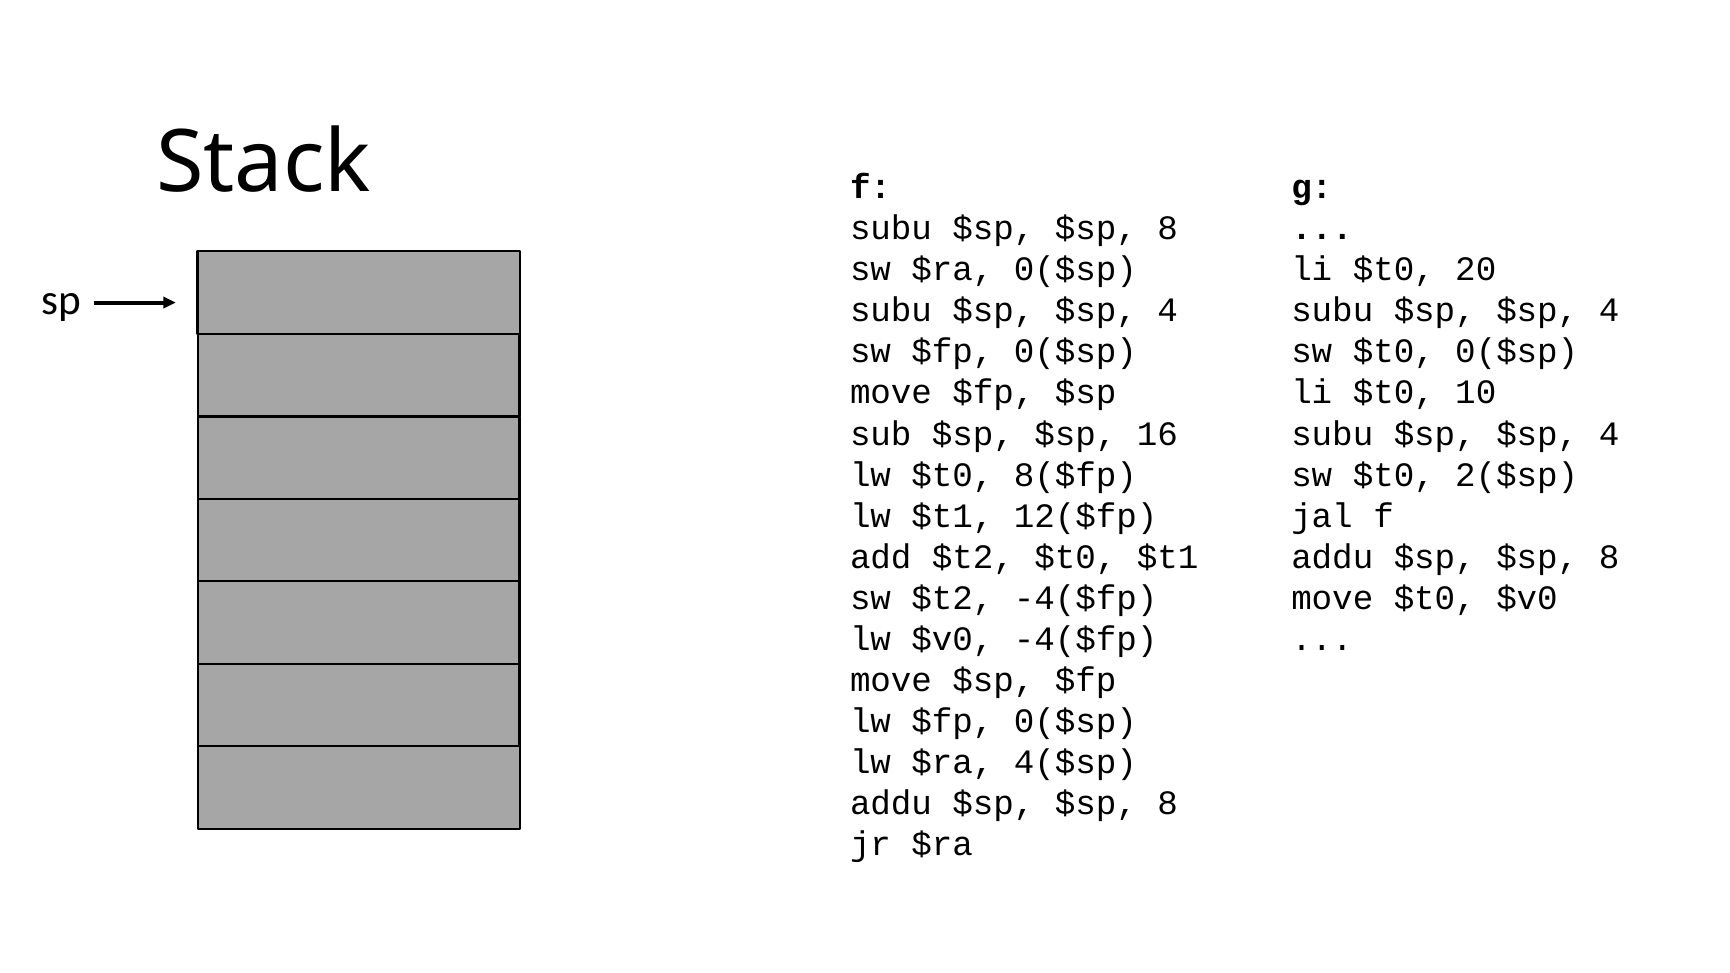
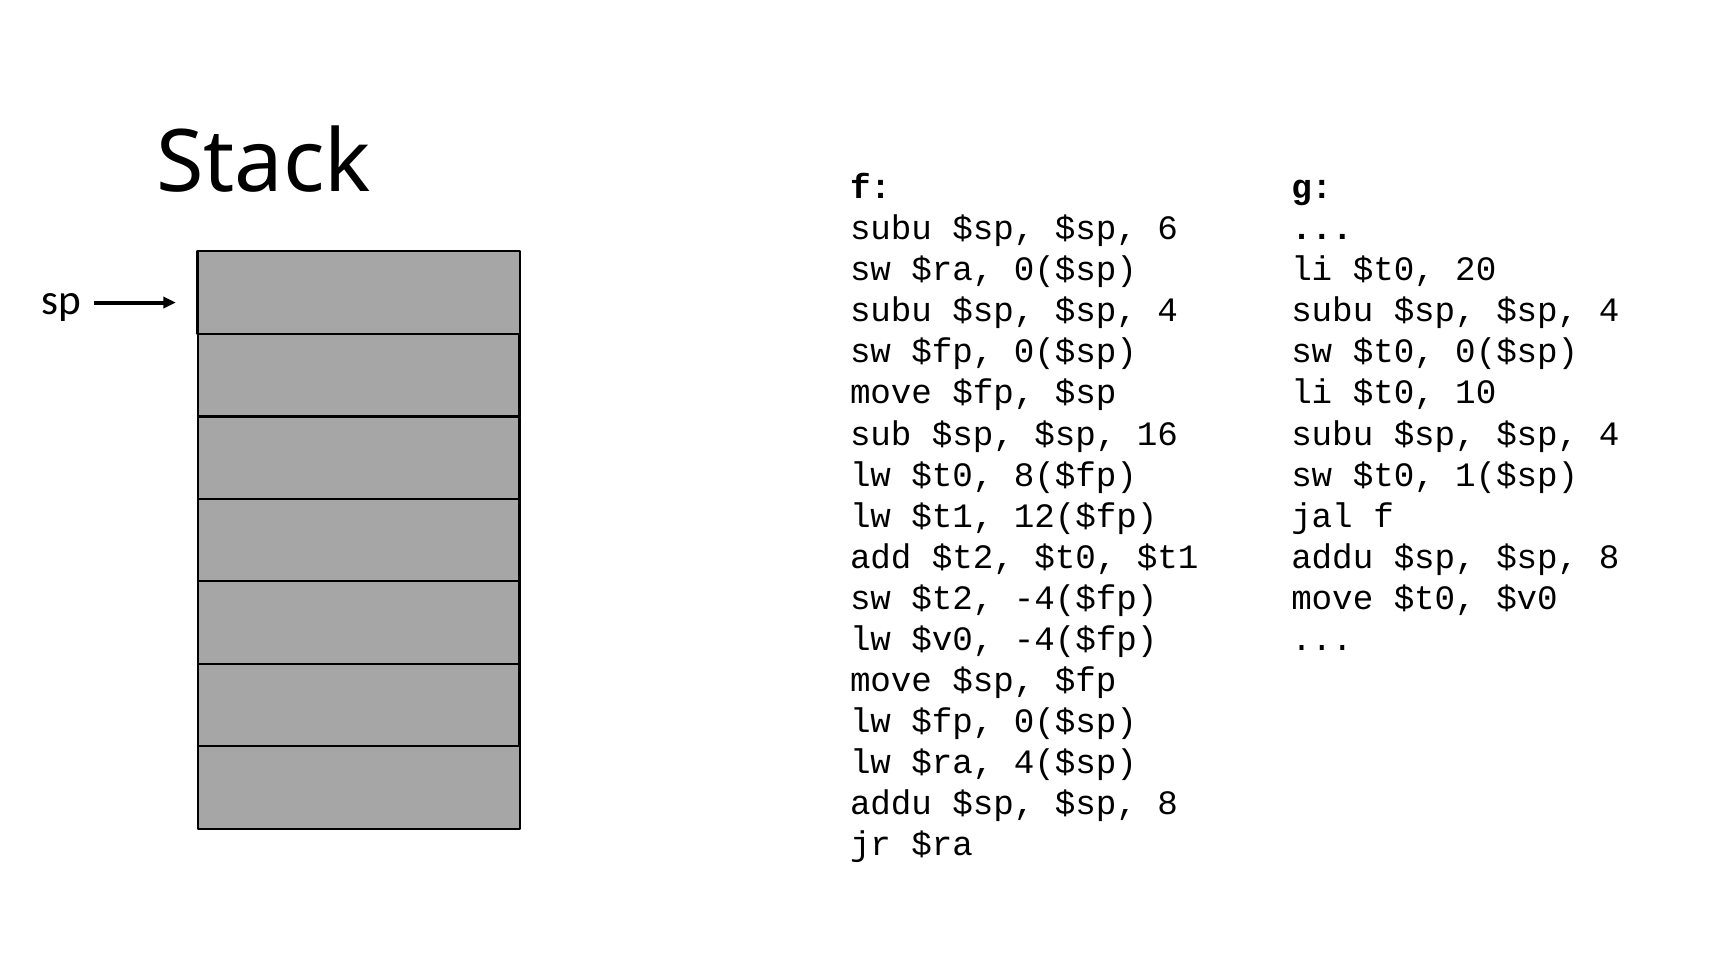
subu $sp $sp 8: 8 -> 6 (1168, 228)
2($sp: 2($sp -> 1($sp (1517, 475)
